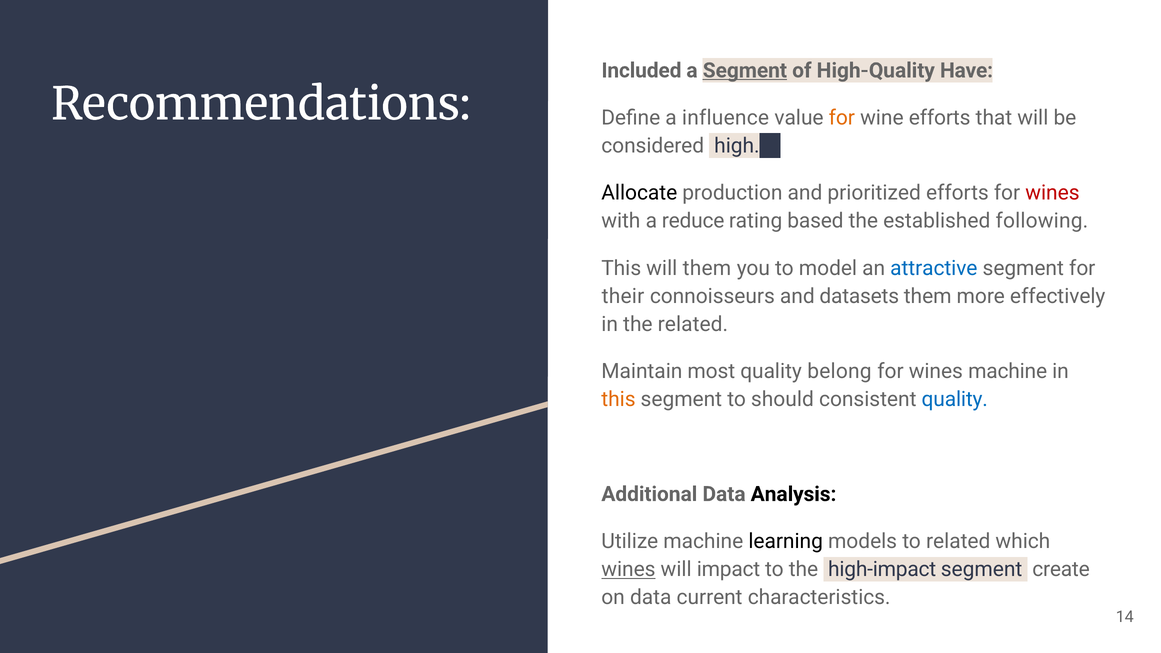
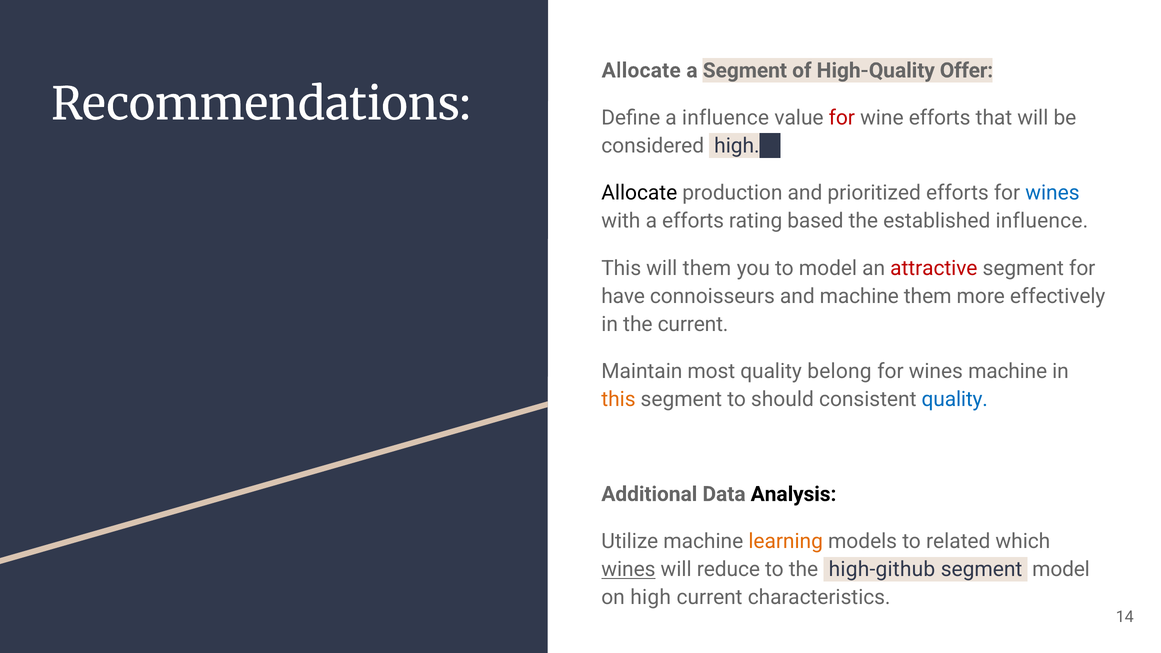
Included: Included -> Allocate (641, 70)
Segment underline: present -> none (745, 70)
Have: Have -> Offer (966, 70)
for colour: orange -> red (842, 118)
wines colour: red -> blue (1052, 193)
a reduce: reduce -> efforts (693, 221)
established following: following -> influence (1042, 221)
attractive colour: blue -> red (934, 268)
their: their -> have (623, 296)
and datasets: datasets -> machine (859, 296)
the related: related -> current (693, 324)
learning colour: black -> orange (786, 541)
impact: impact -> reduce (728, 569)
high-impact: high-impact -> high-github (882, 569)
segment create: create -> model (1061, 569)
on data: data -> high (651, 597)
